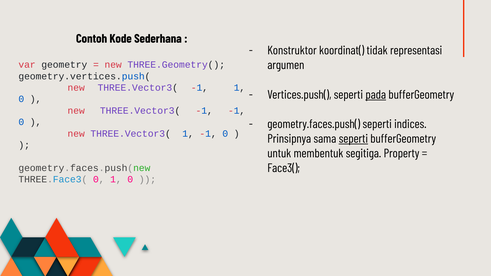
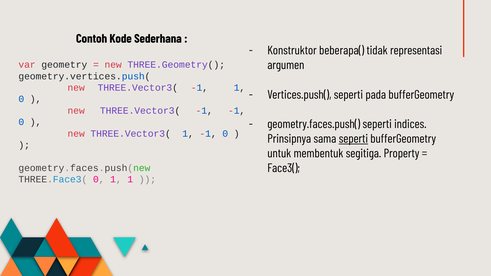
koordinat(: koordinat( -> beberapa( (342, 51)
pada underline: present -> none (376, 95)
0 1 0: 0 -> 1 (130, 179)
